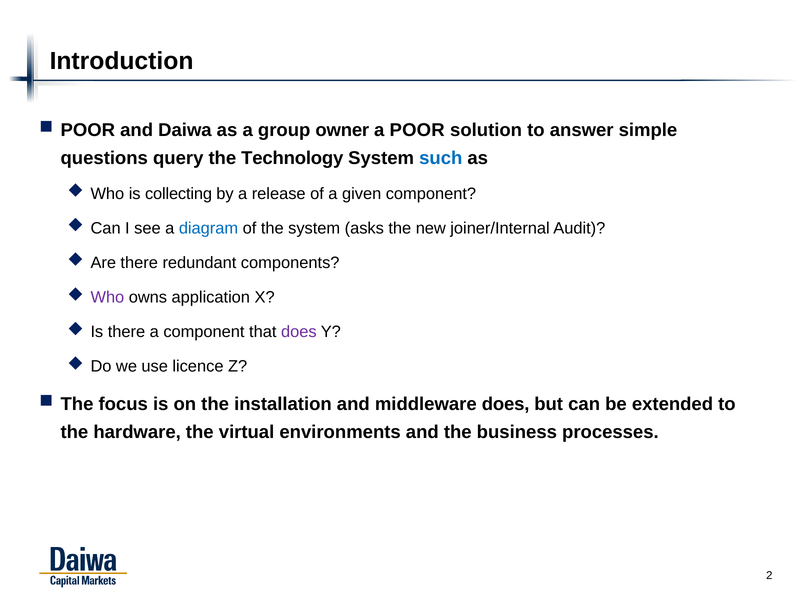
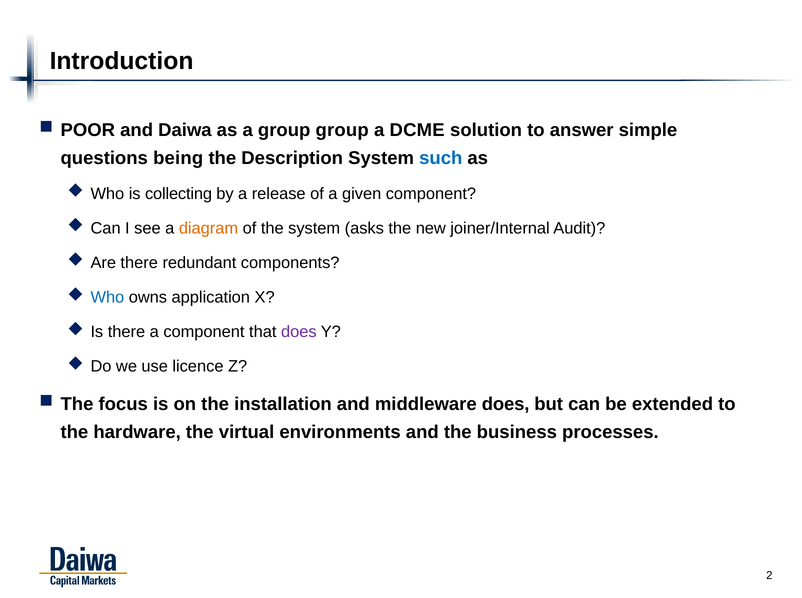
group owner: owner -> group (342, 130)
a POOR: POOR -> DCME (417, 130)
query: query -> being (178, 158)
Technology: Technology -> Description (292, 158)
diagram colour: blue -> orange (208, 228)
Who colour: purple -> blue (107, 297)
